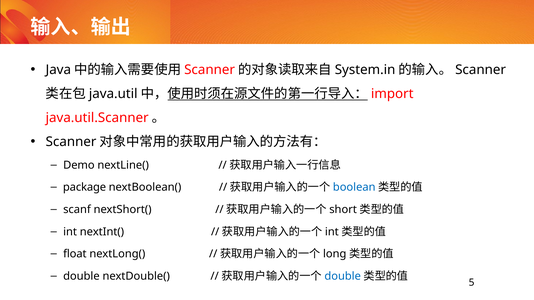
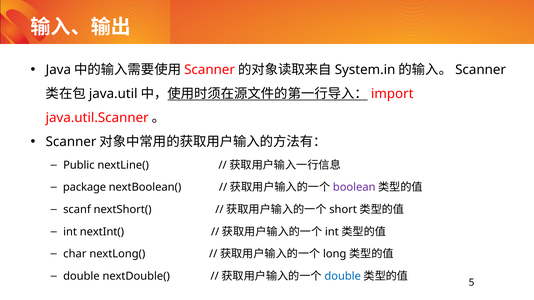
Demo: Demo -> Public (79, 165)
boolean colour: blue -> purple (354, 188)
float: float -> char (75, 254)
